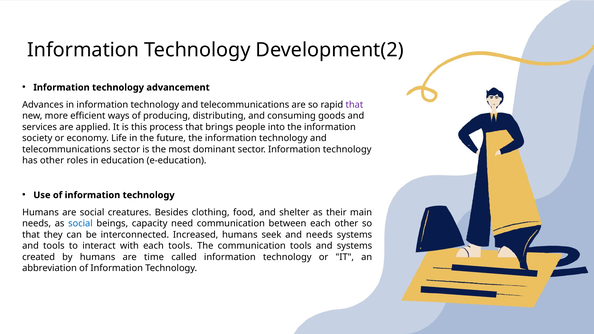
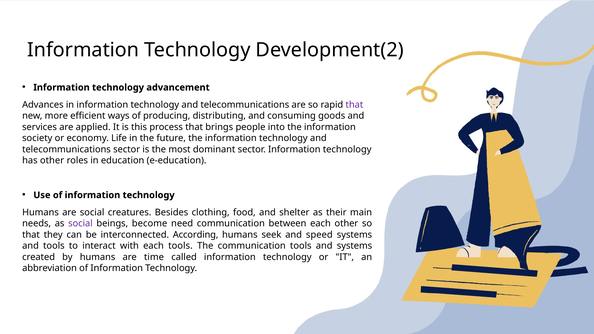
social colour: blue -> purple (80, 224)
capacity: capacity -> become (150, 224)
Increased: Increased -> According (196, 235)
and needs: needs -> speed (319, 235)
